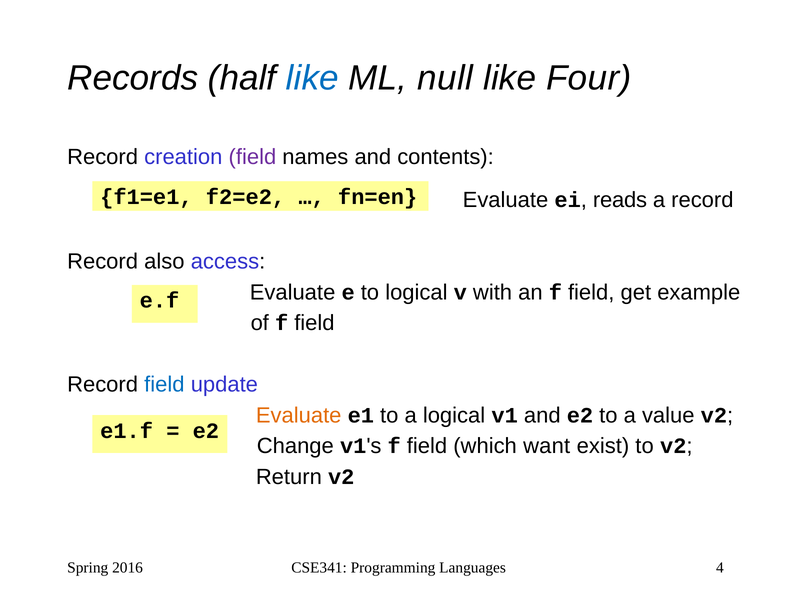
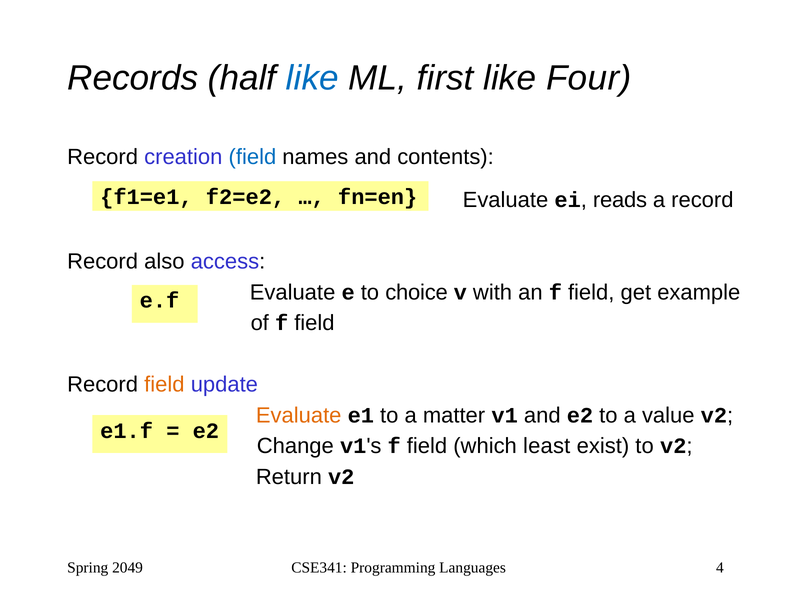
null: null -> first (445, 78)
field colour: purple -> blue (252, 157)
to logical: logical -> choice (417, 292)
field colour: blue -> orange (164, 385)
a logical: logical -> matter (454, 416)
want: want -> least (547, 446)
2016: 2016 -> 2049 (128, 568)
